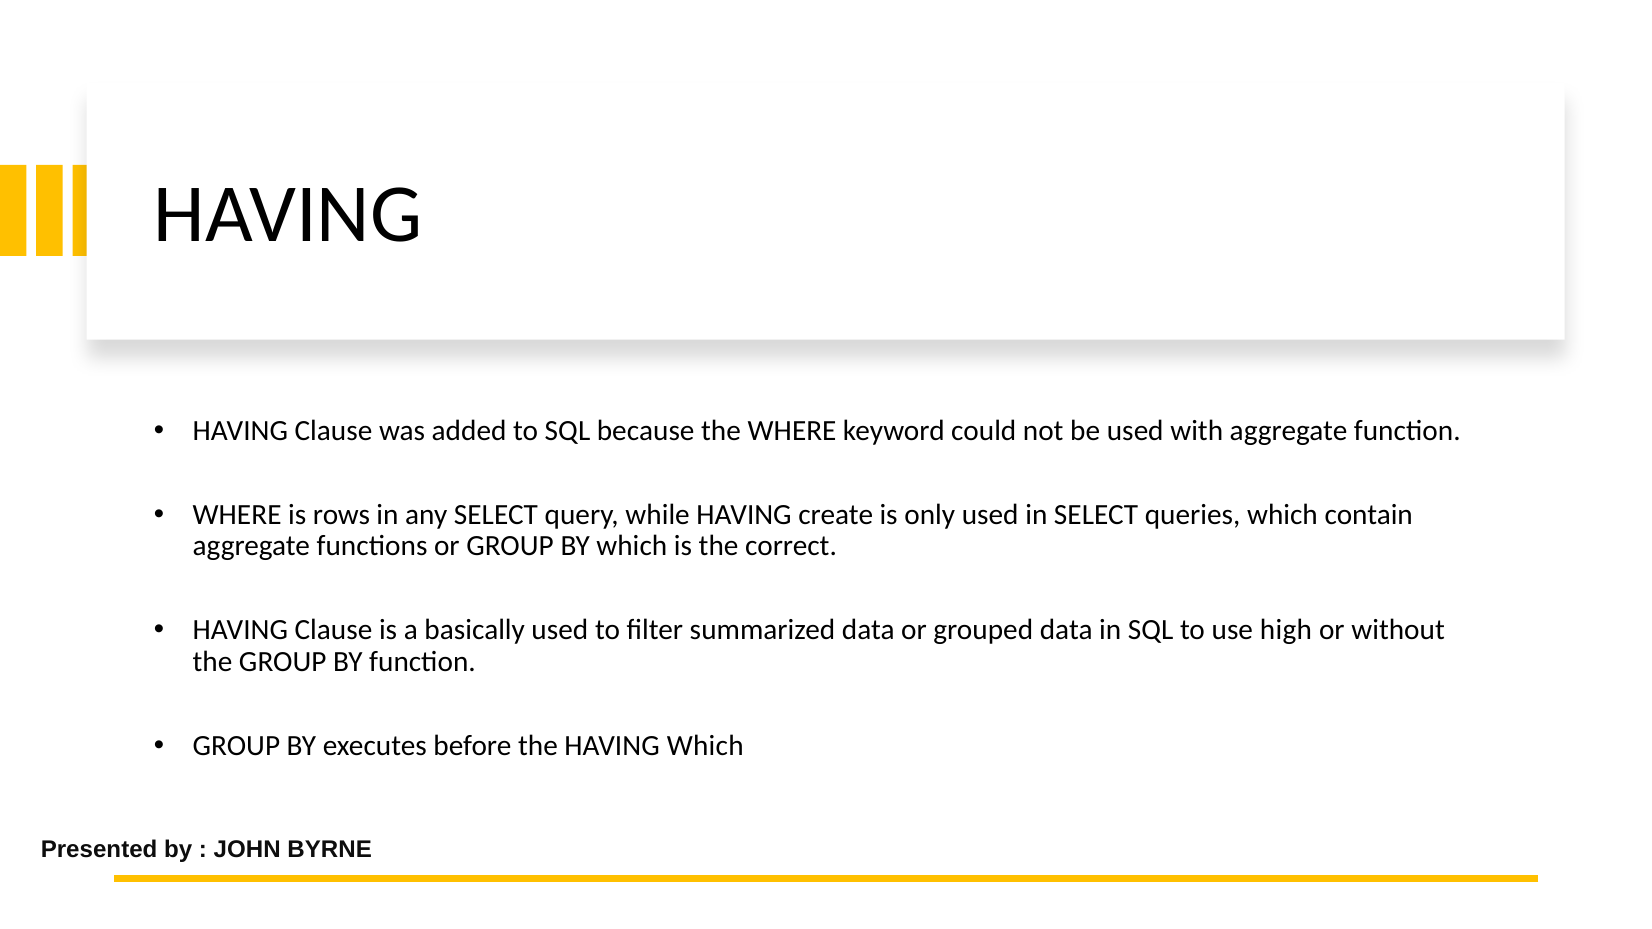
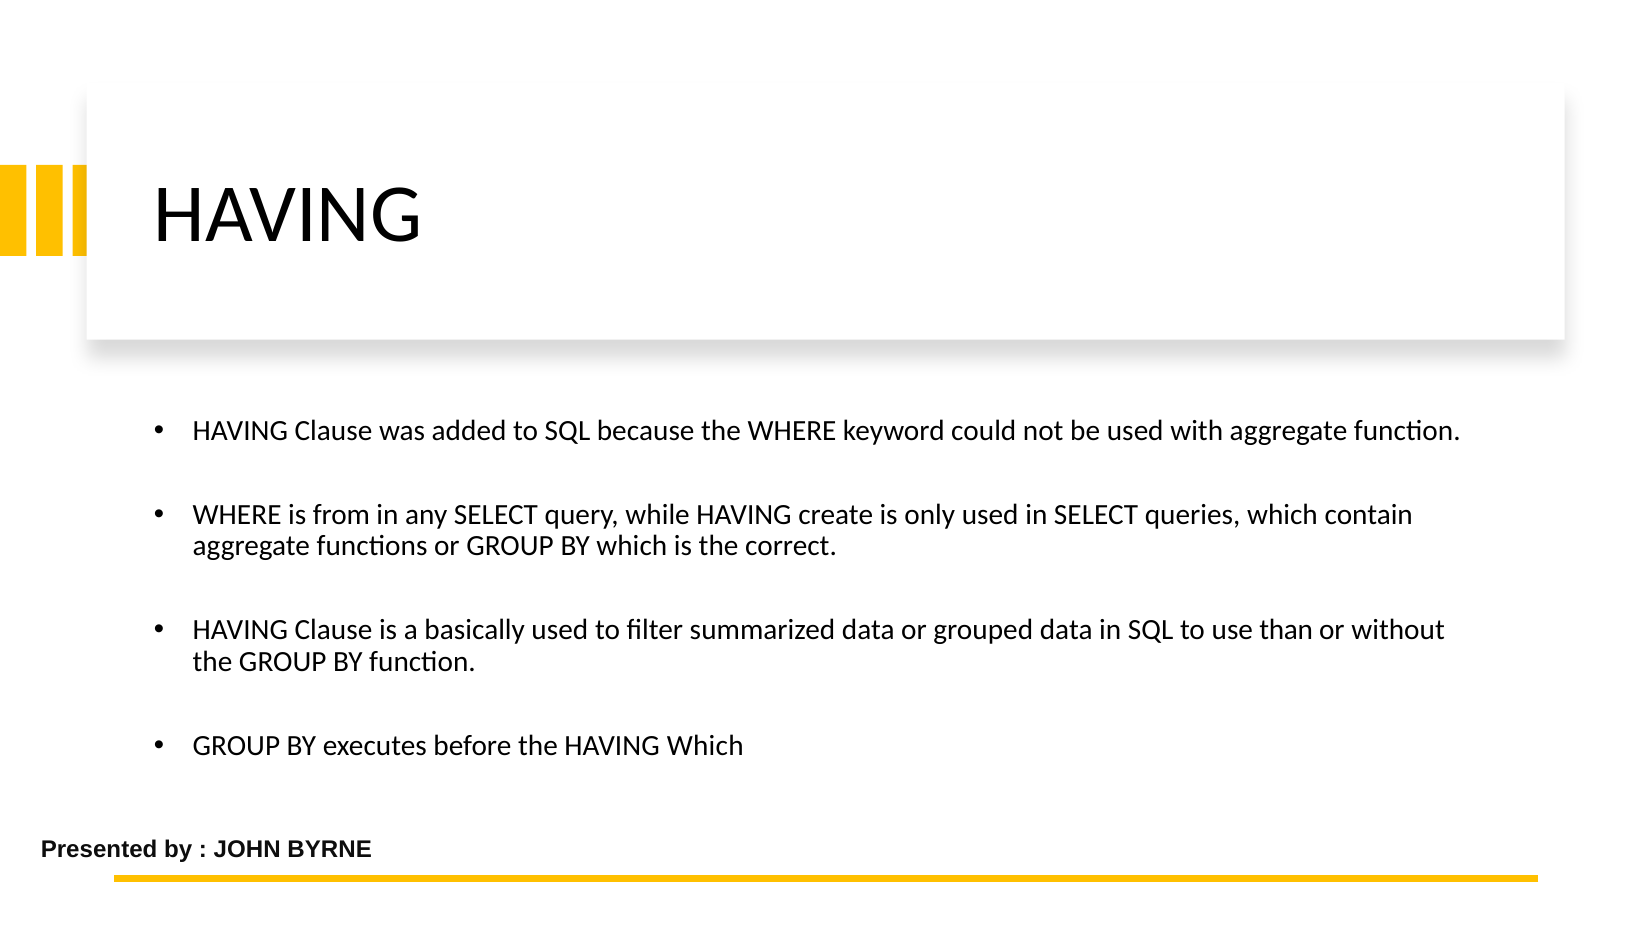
rows: rows -> from (341, 515)
high: high -> than (1286, 630)
